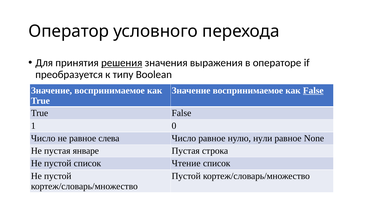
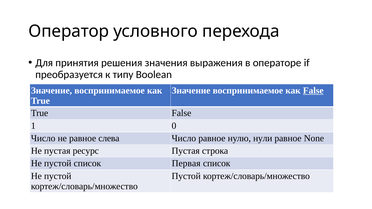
решения underline: present -> none (122, 63)
январе: январе -> ресурс (86, 151)
Чтение: Чтение -> Первая (186, 164)
